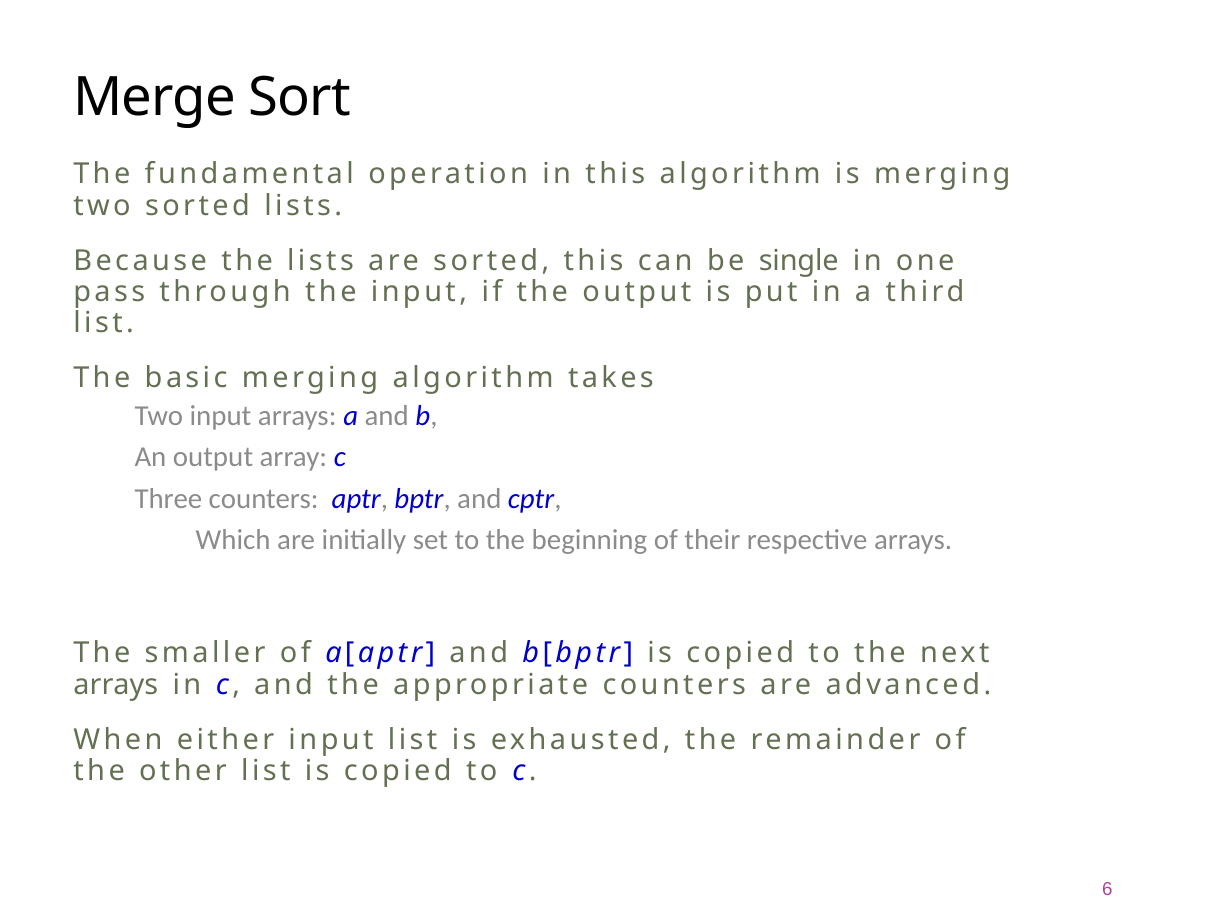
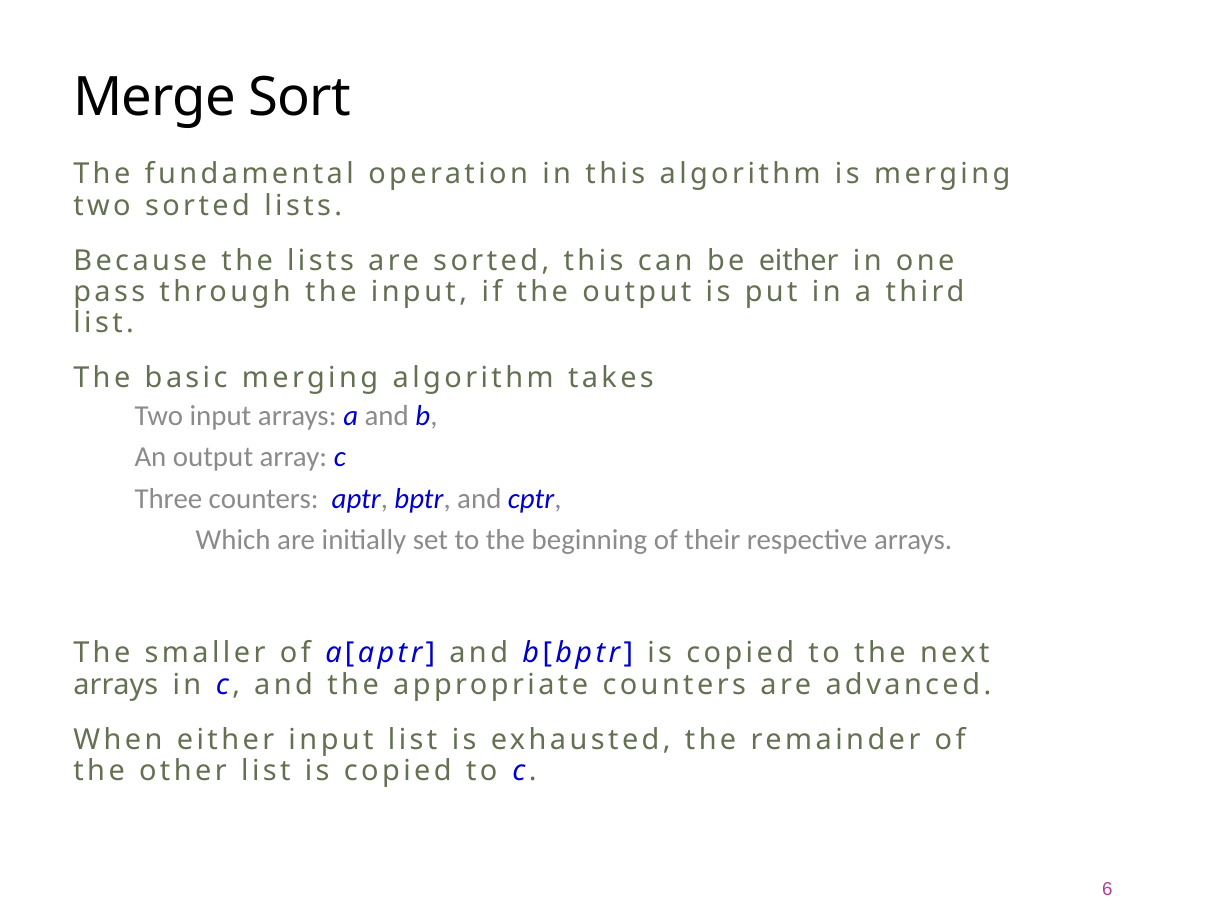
be single: single -> either (799, 261)
